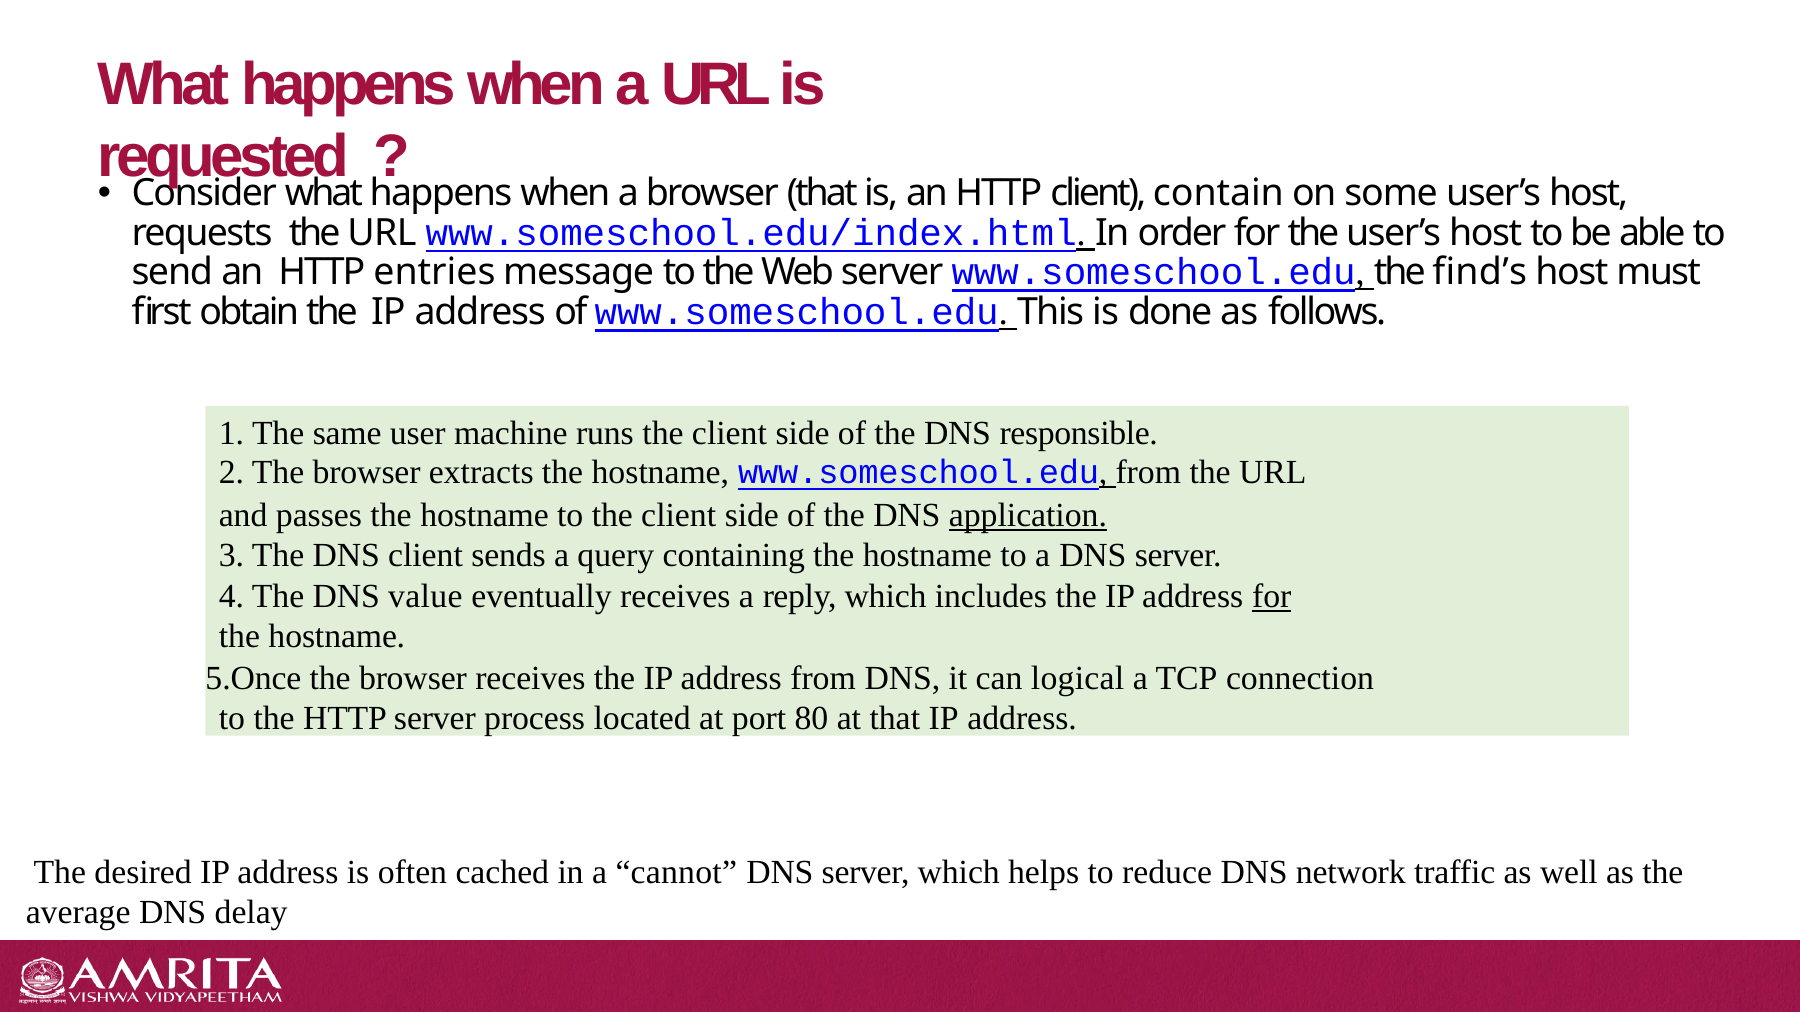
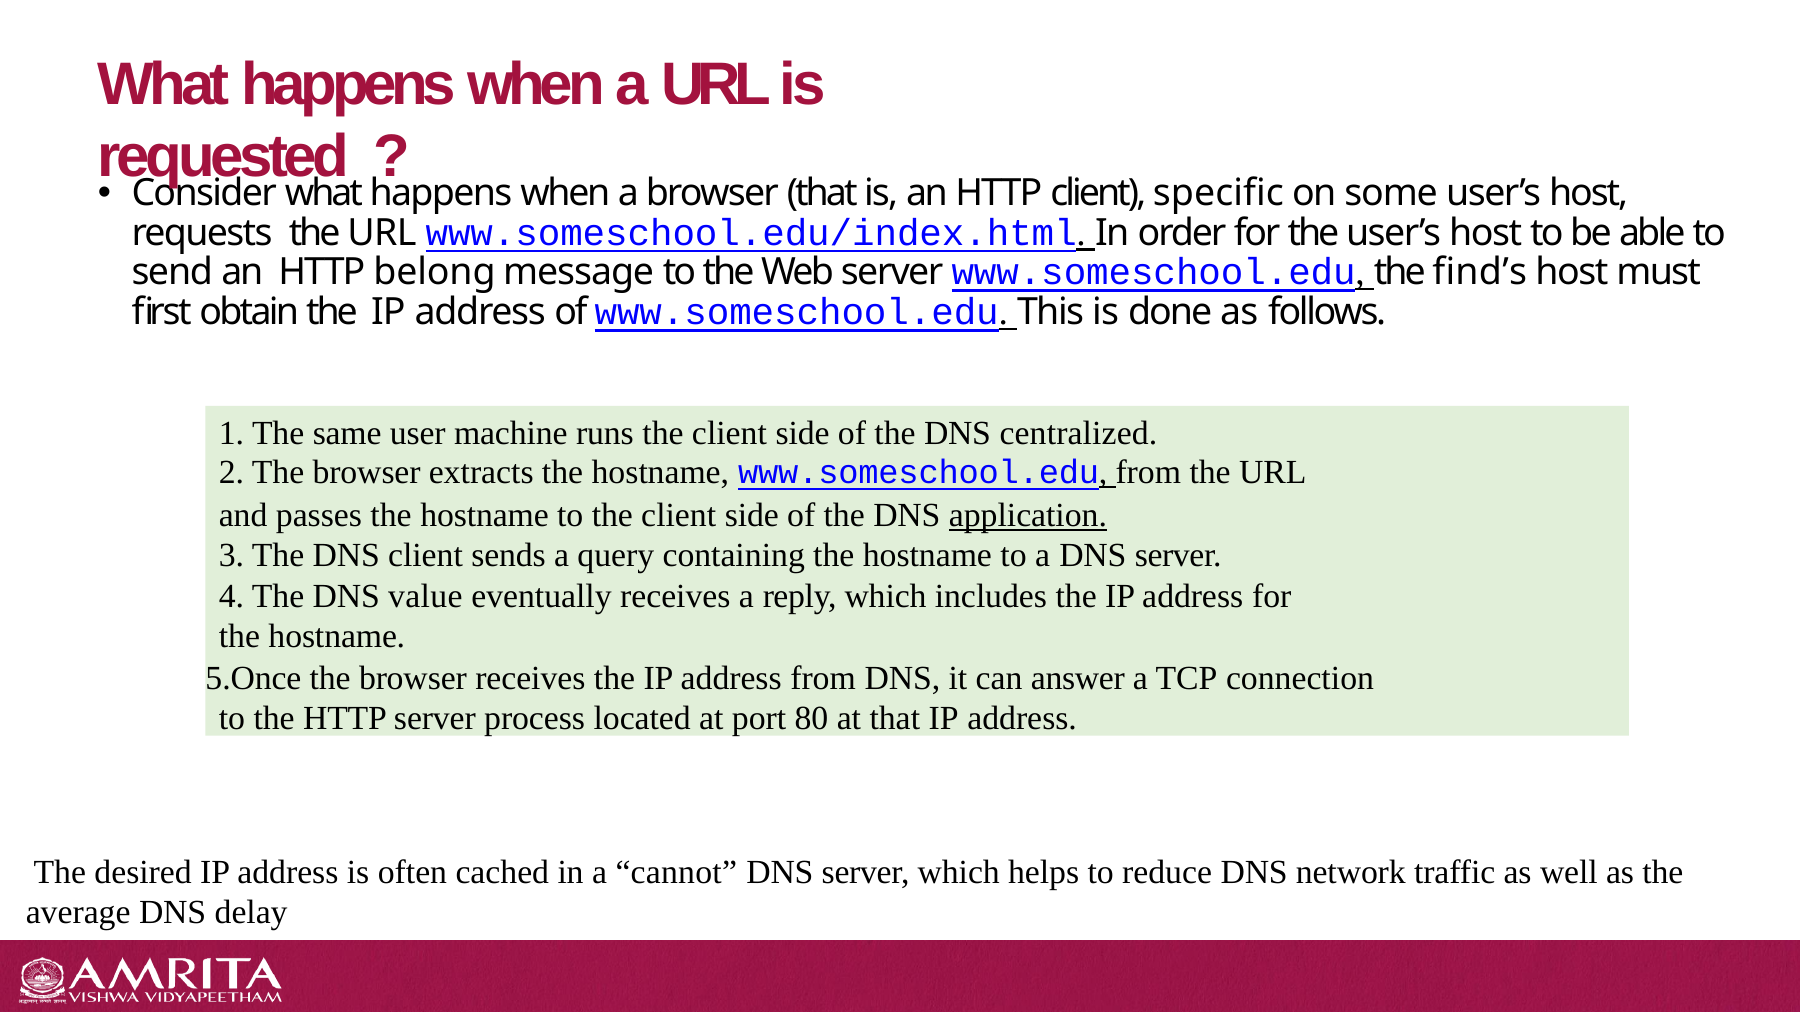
contain: contain -> specific (1218, 193)
entries: entries -> belong (434, 273)
responsible: responsible -> centralized (1078, 433)
for underline: present -> none (1272, 596)
logical: logical -> answer (1078, 679)
